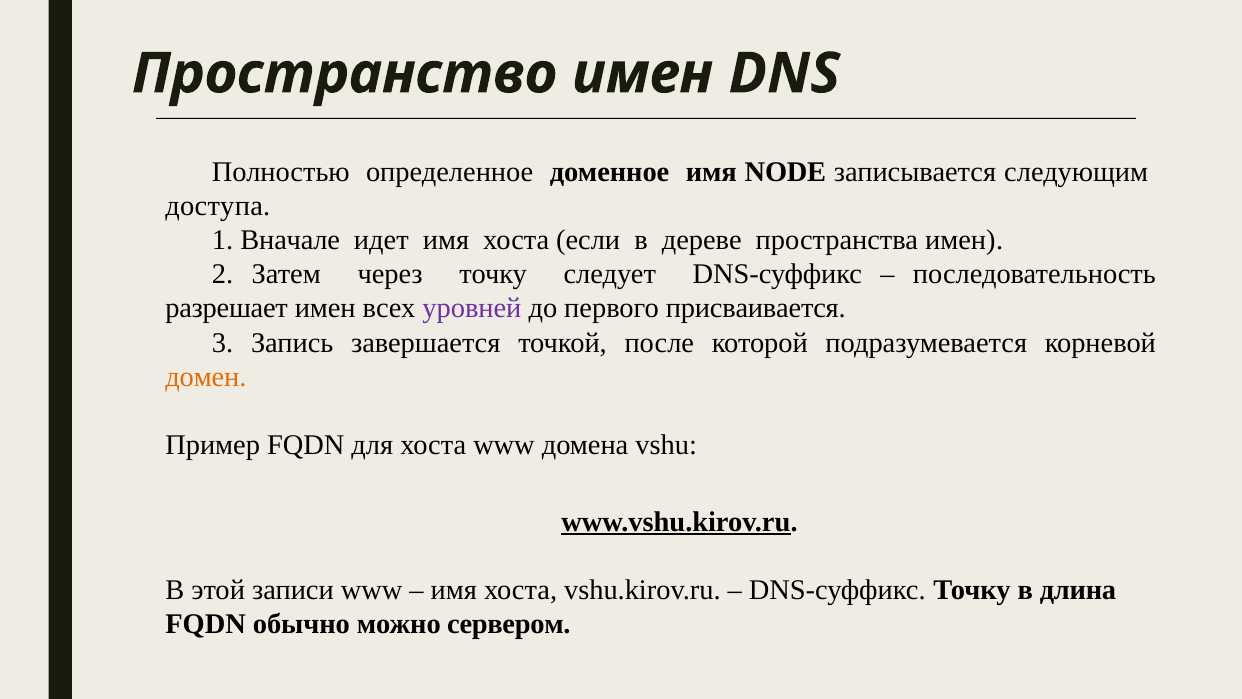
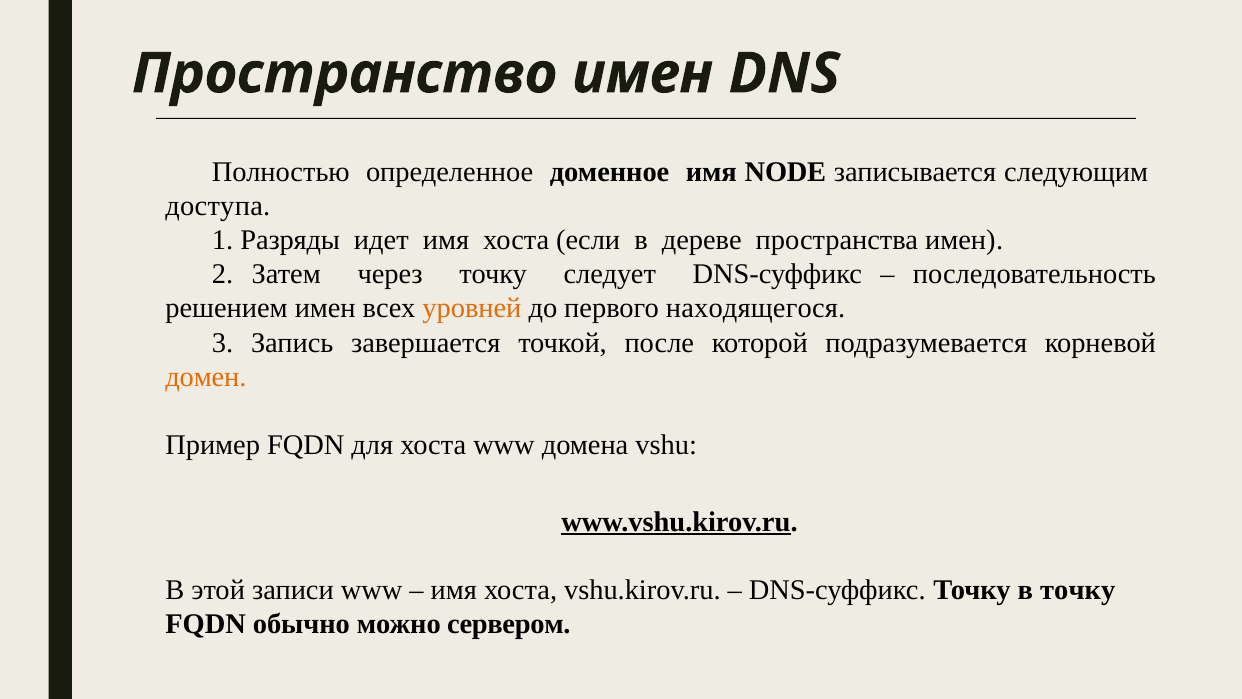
Вначале: Вначале -> Разряды (290, 240)
разрешает: разрешает -> решением (227, 308)
уровней colour: purple -> orange (472, 308)
присваивается: присваивается -> находящегося (756, 308)
в длина: длина -> точку (1078, 590)
